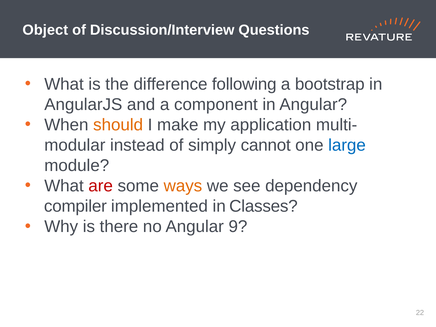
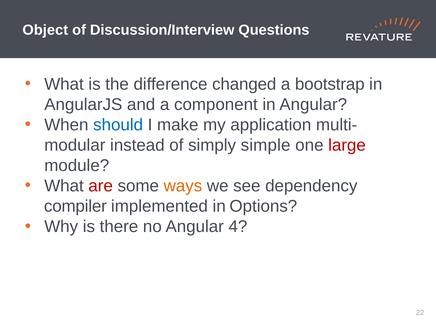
following: following -> changed (244, 84)
should colour: orange -> blue (118, 125)
cannot: cannot -> simple (266, 145)
large colour: blue -> red (347, 145)
Classes: Classes -> Options (263, 206)
9: 9 -> 4 (238, 227)
